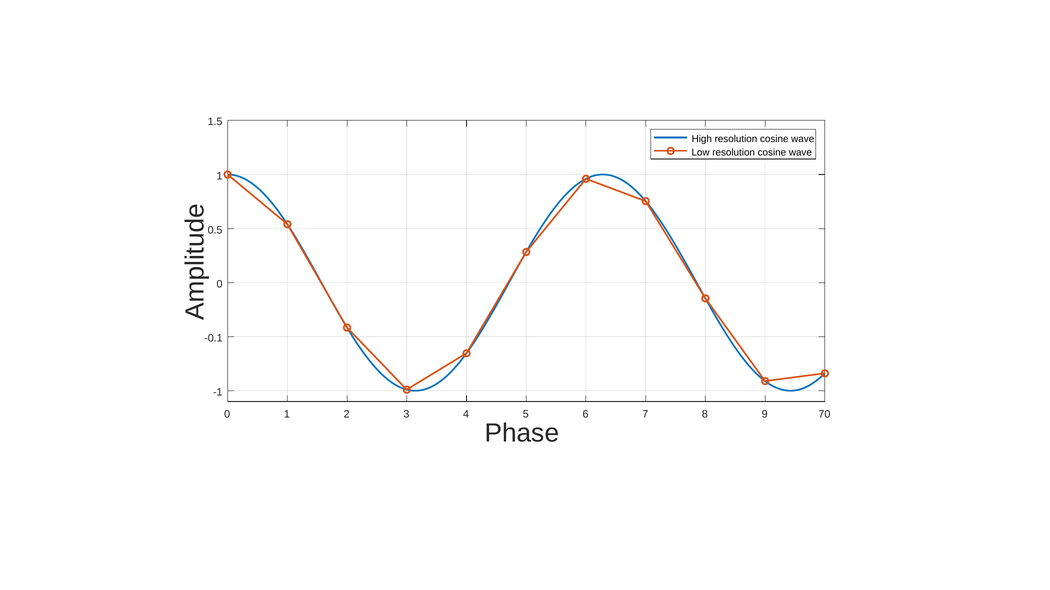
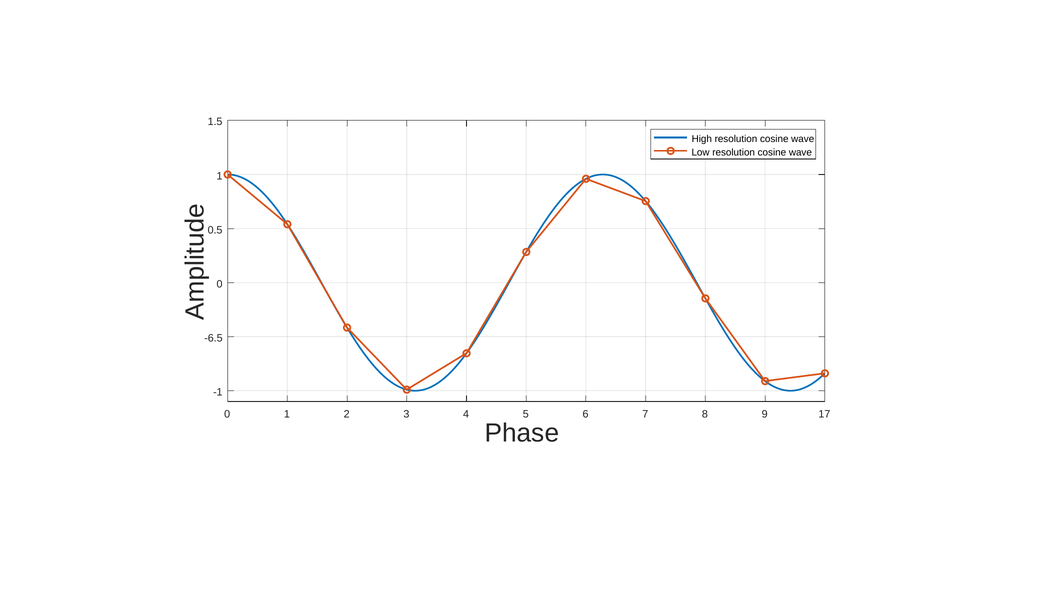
-0.1: -0.1 -> -6.5 (213, 339)
70: 70 -> 17 (824, 415)
